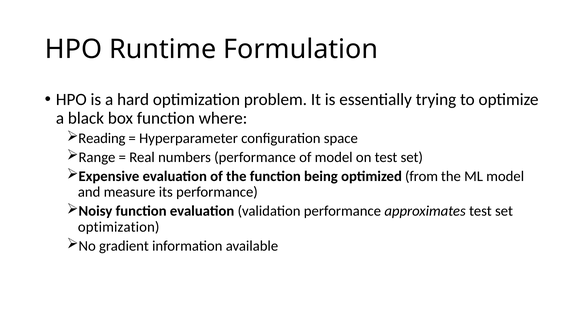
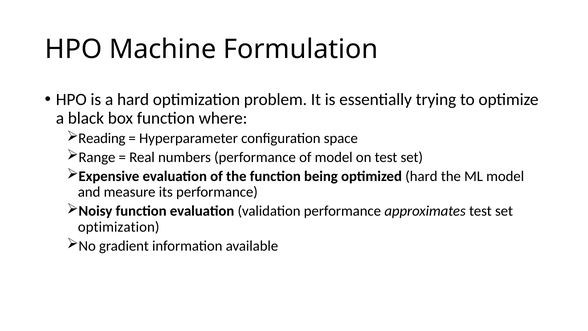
Runtime: Runtime -> Machine (163, 49)
optimized from: from -> hard (421, 176)
